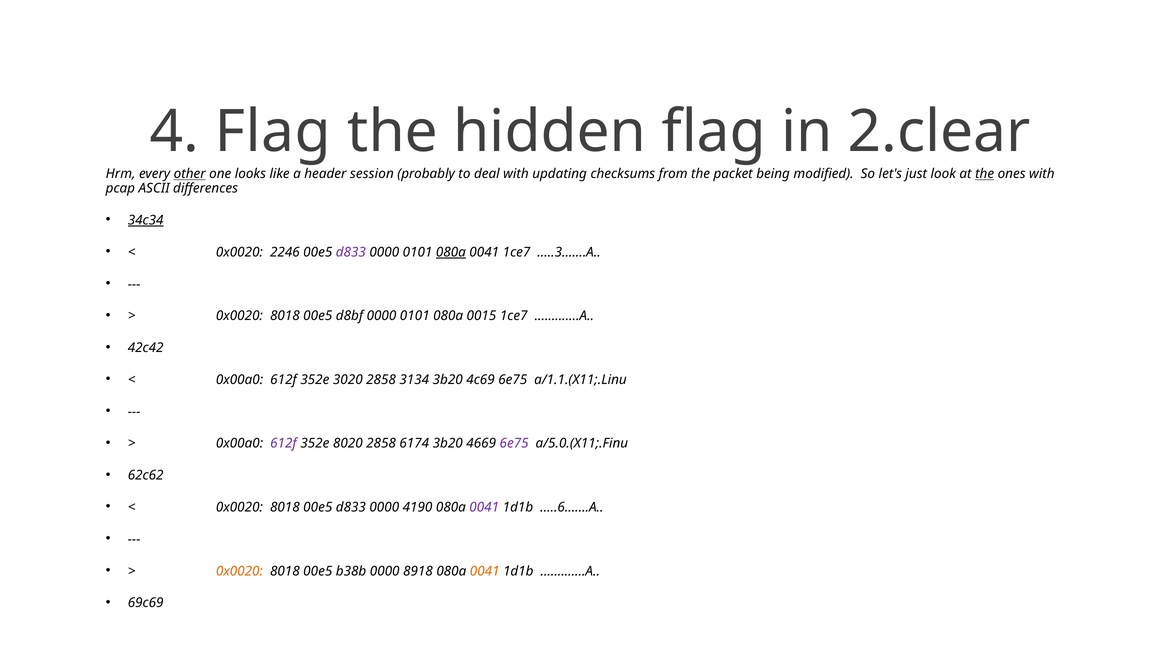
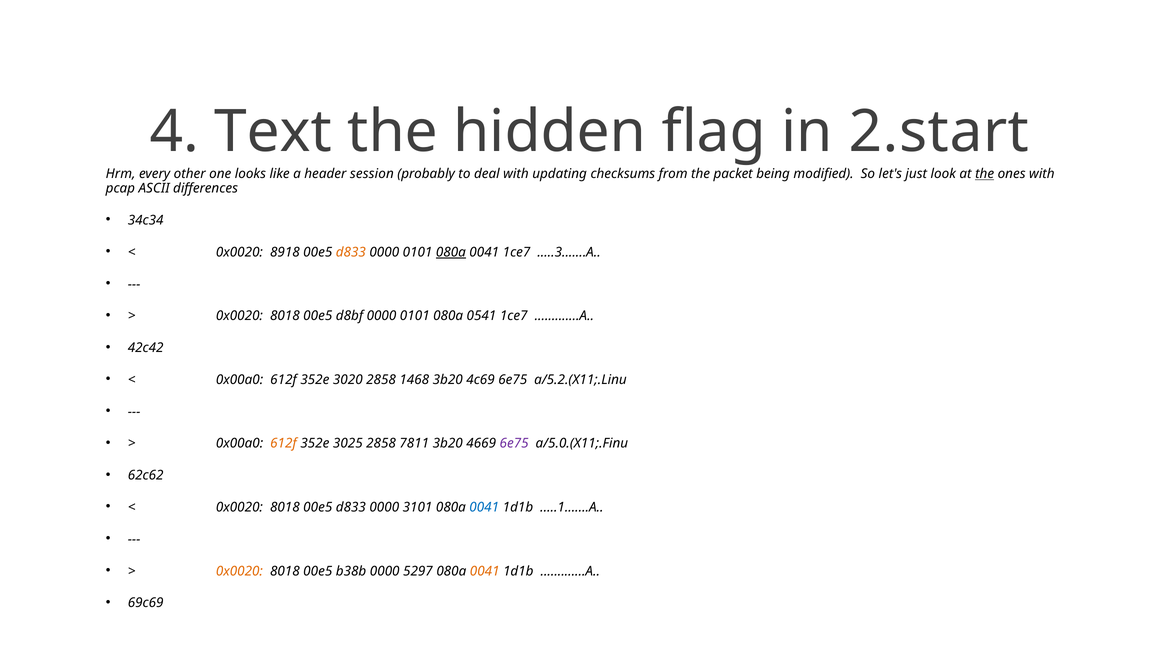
4 Flag: Flag -> Text (273, 132)
2.clear: 2.clear -> 2.start (939, 132)
other underline: present -> none (190, 174)
34c34 underline: present -> none (146, 220)
2246: 2246 -> 8918 (285, 252)
d833 colour: purple -> orange (351, 252)
0015: 0015 -> 0541 (481, 316)
3134: 3134 -> 1468 (414, 380)
a/1.1.(X11;.Linu: a/1.1.(X11;.Linu -> a/5.2.(X11;.Linu (581, 380)
612f colour: purple -> orange (283, 443)
8020: 8020 -> 3025 (348, 443)
6174: 6174 -> 7811 (414, 443)
4190: 4190 -> 3101 (418, 507)
0041 colour: purple -> blue (484, 507)
.....6.......A: .....6.......A -> .....1.......A (572, 507)
8918: 8918 -> 5297 (418, 571)
